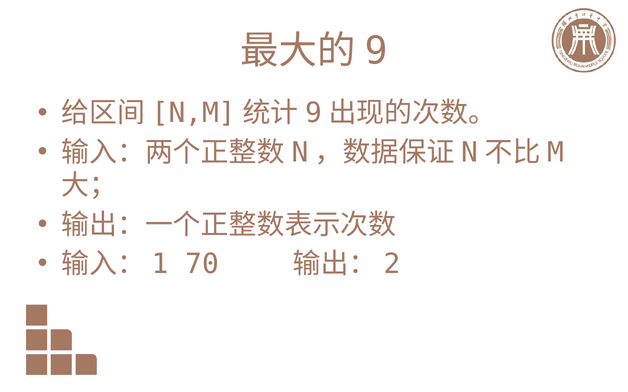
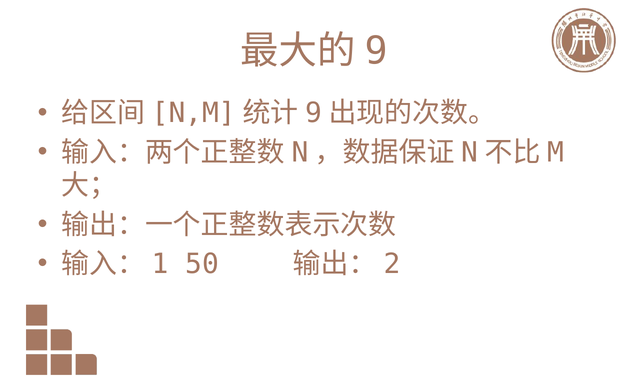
70: 70 -> 50 (202, 264)
